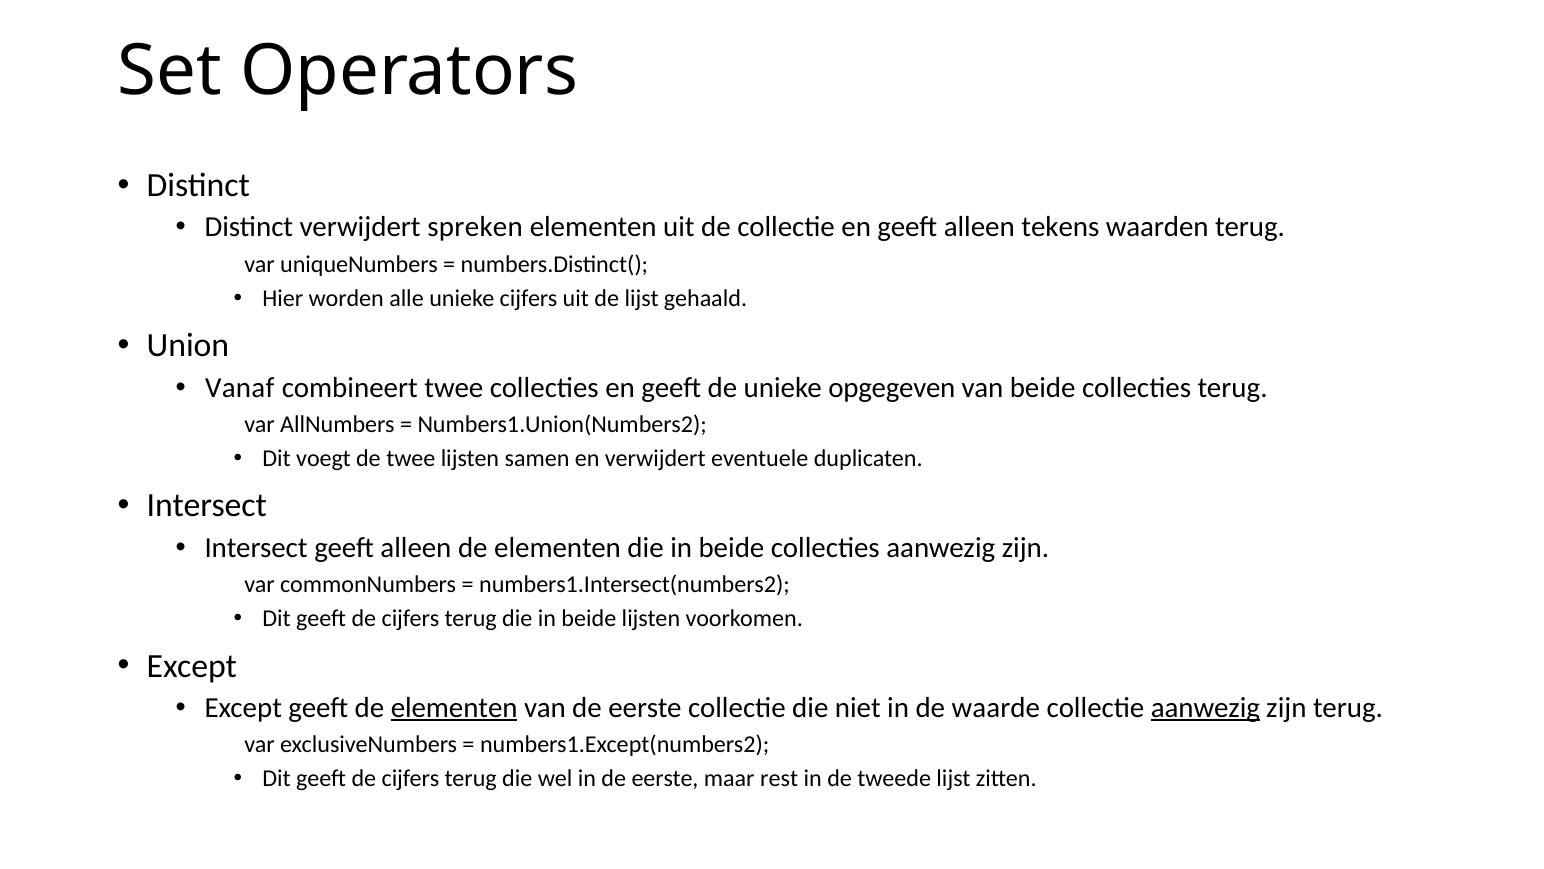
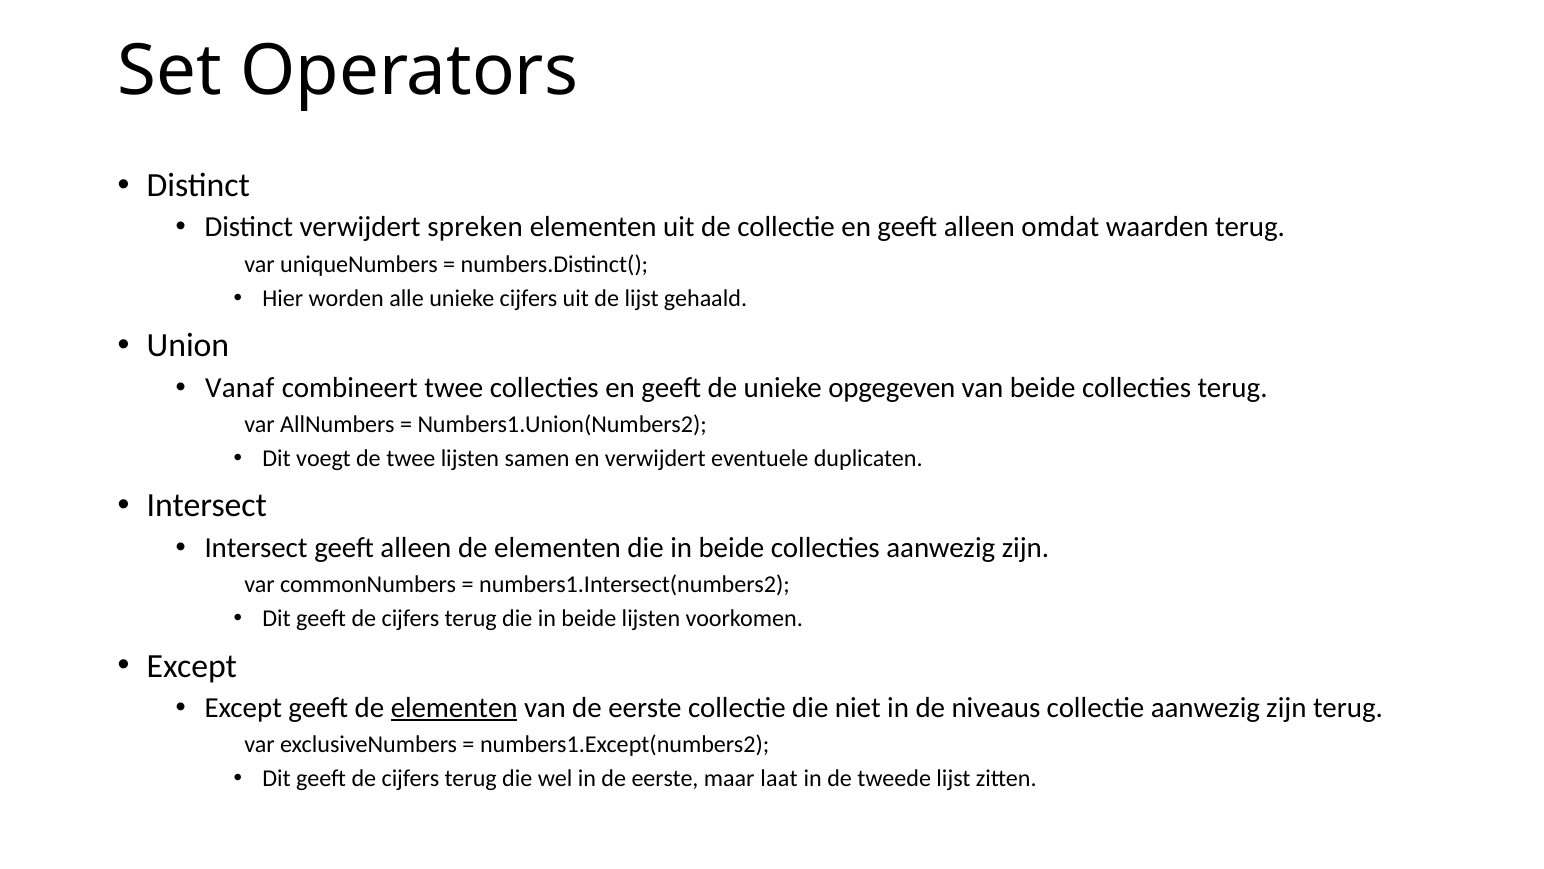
tekens: tekens -> omdat (1060, 227)
waarde: waarde -> niveaus (996, 707)
aanwezig underline: present -> none (1205, 707)
rest: rest -> laat (779, 778)
